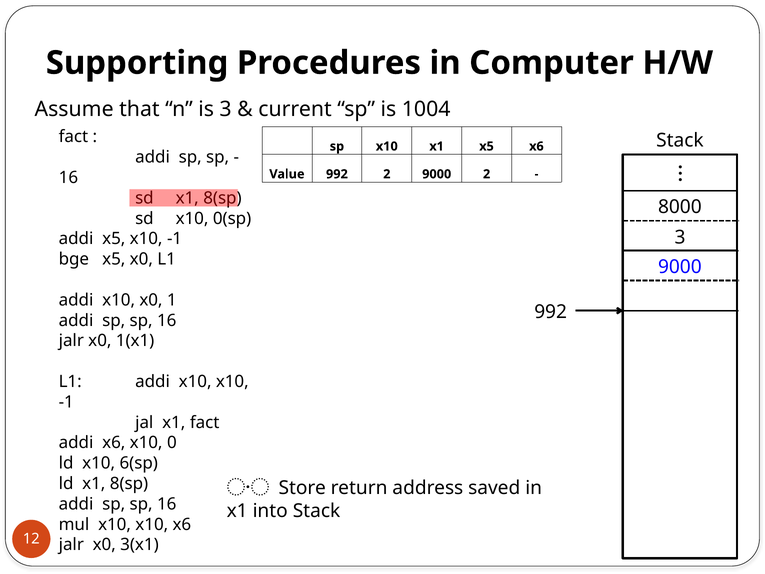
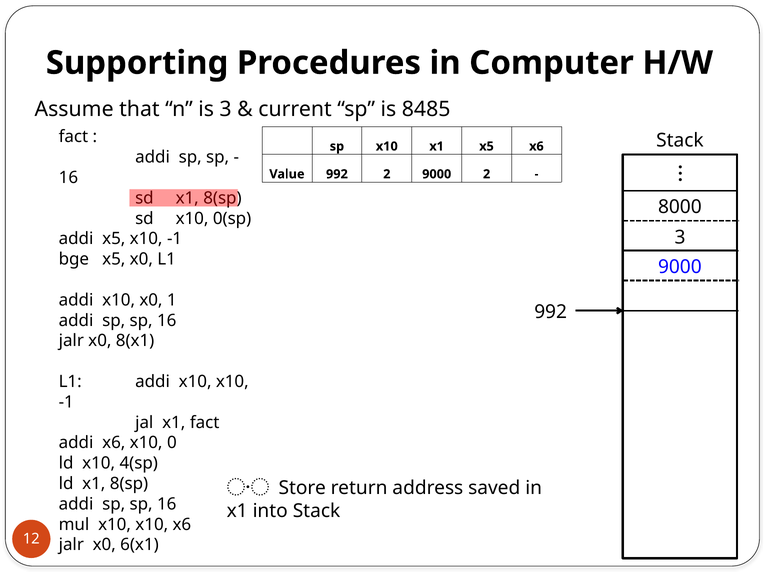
1004: 1004 -> 8485 (426, 109)
1(x1: 1(x1 -> 8(x1 (135, 341)
6(sp: 6(sp -> 4(sp (139, 463)
3(x1: 3(x1 -> 6(x1 (139, 545)
